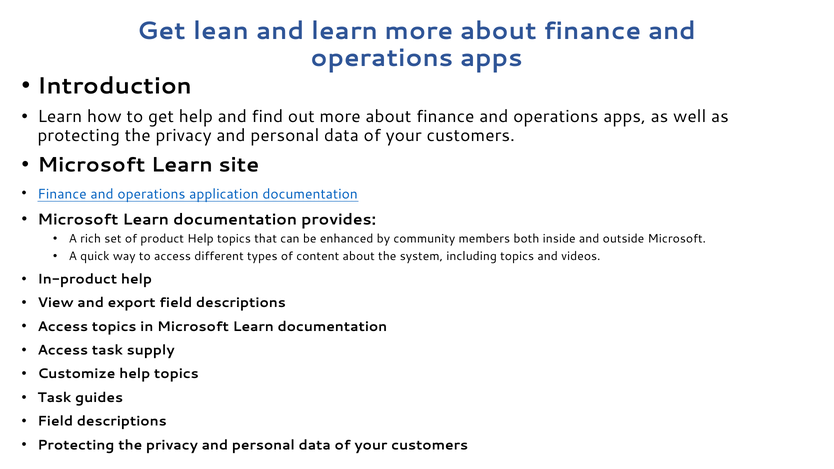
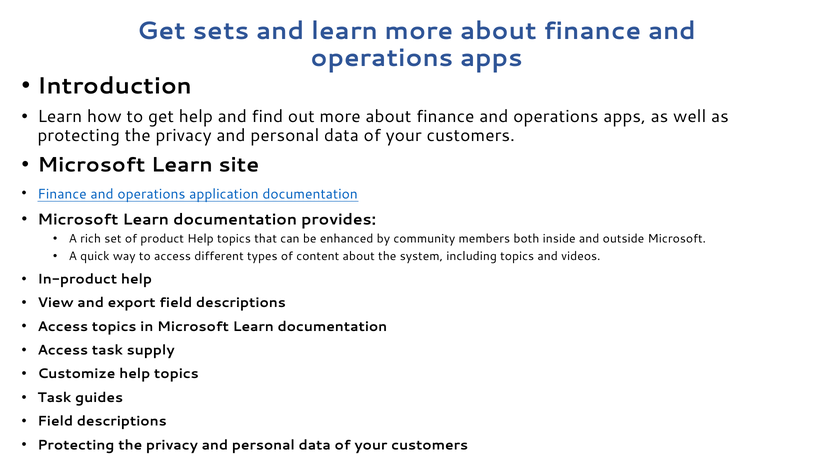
lean: lean -> sets (221, 31)
